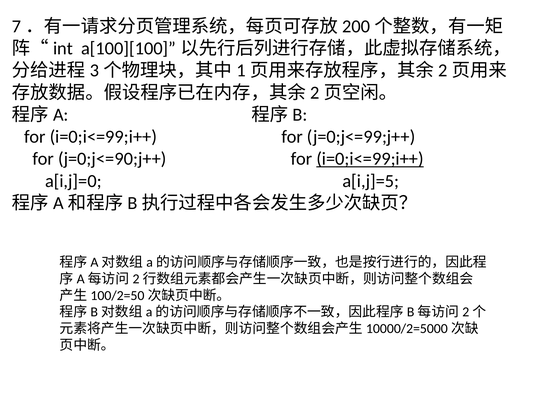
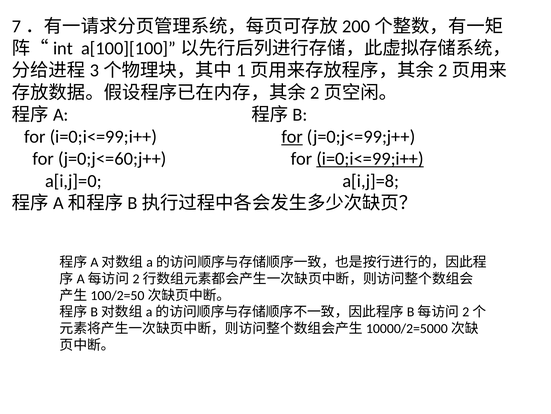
for underline: none -> present (292, 137)
j=0;j<=90;j++: j=0;j<=90;j++ -> j=0;j<=60;j++ (112, 159)
a[i,j]=5: a[i,j]=5 -> a[i,j]=8 (371, 181)
